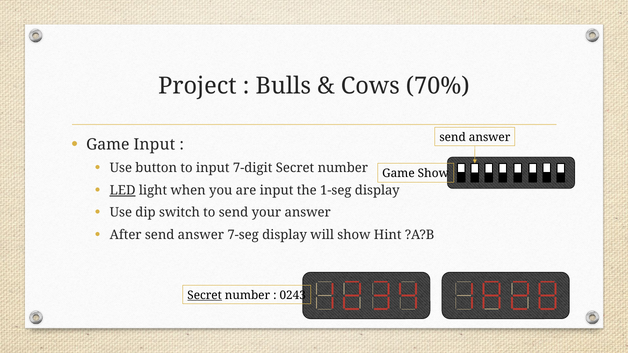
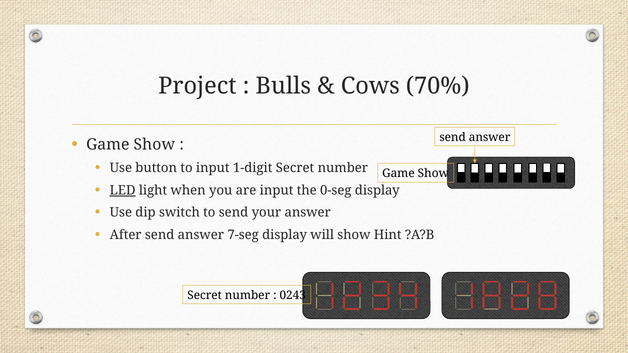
Input: Input -> Show (154, 145)
7-digit: 7-digit -> 1-digit (253, 168)
1-seg: 1-seg -> 0-seg (336, 190)
Secret underline: present -> none (205, 296)
